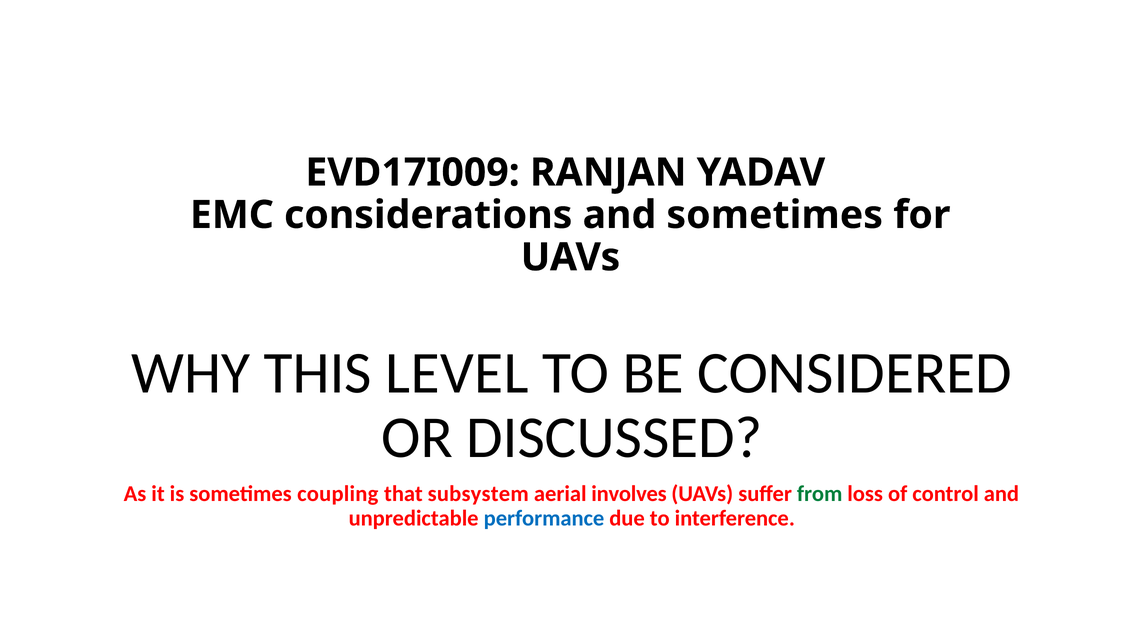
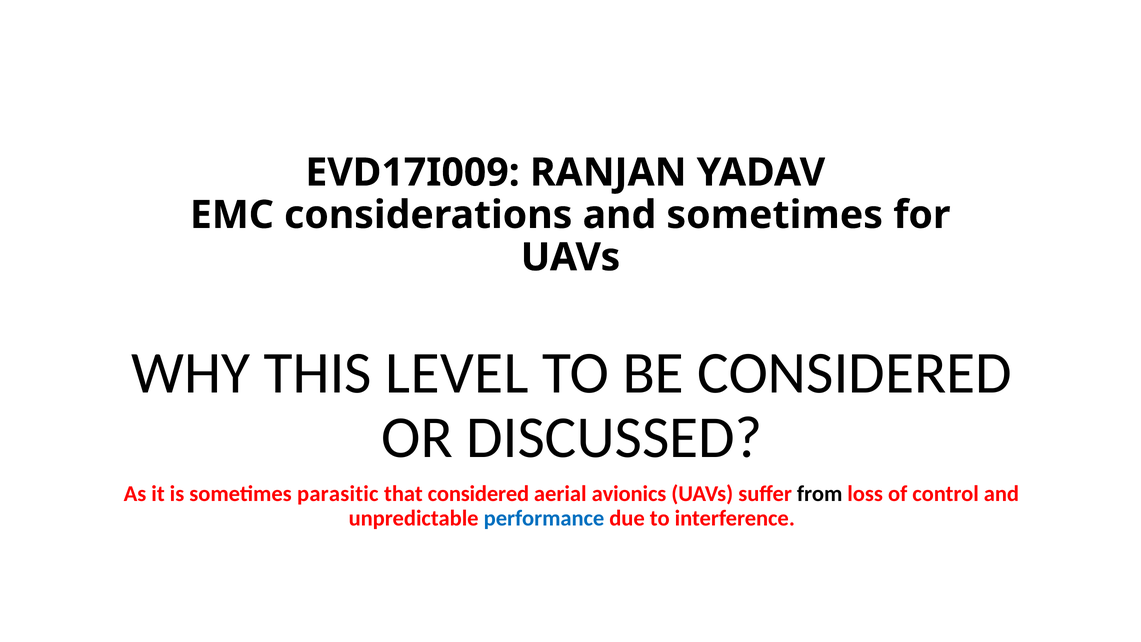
coupling: coupling -> parasitic (338, 494)
that subsystem: subsystem -> considered (478, 494)
involves: involves -> avionics (629, 494)
from colour: green -> black (820, 494)
